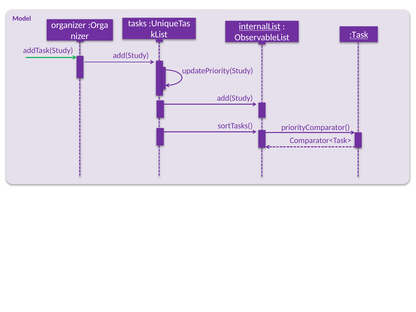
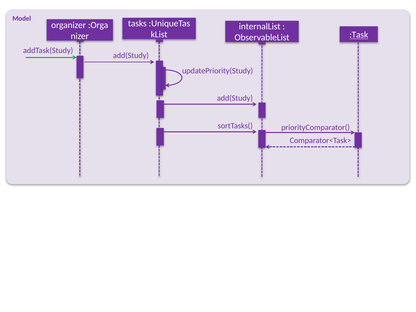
internalList underline: present -> none (260, 27)
